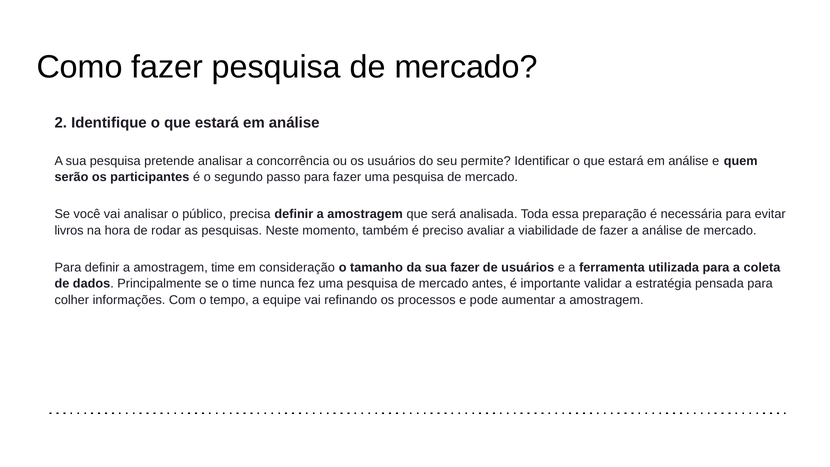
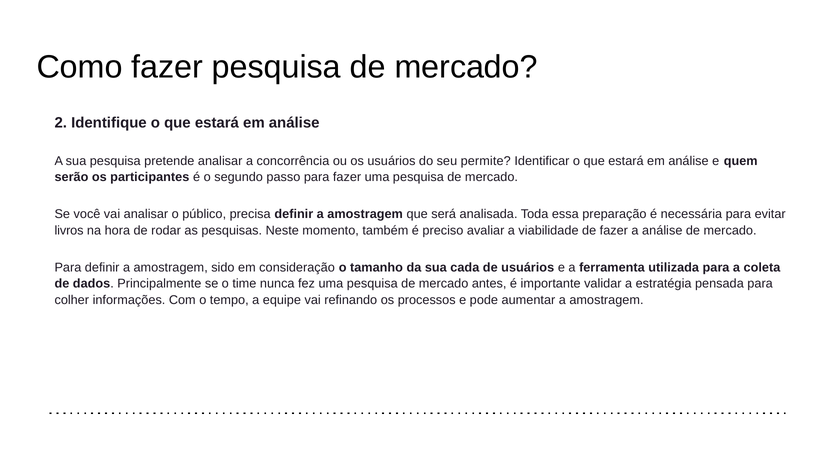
amostragem time: time -> sido (223, 267)
sua fazer: fazer -> cada (465, 267)
